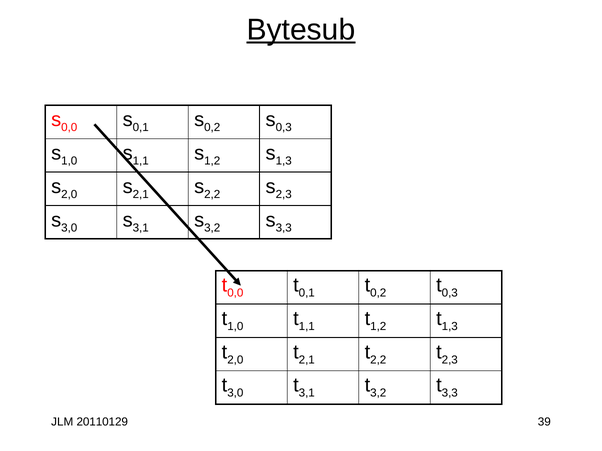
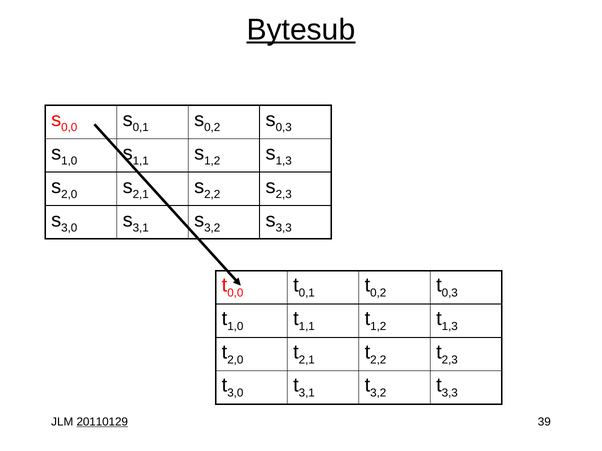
20110129 underline: none -> present (102, 422)
